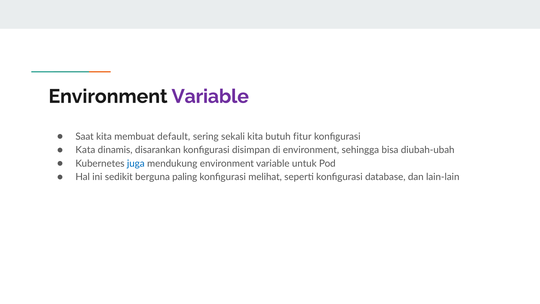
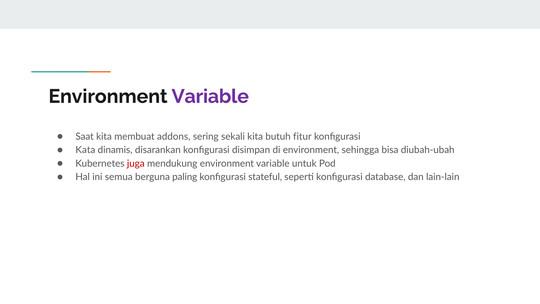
default: default -> addons (174, 136)
juga colour: blue -> red (136, 163)
sedikit: sedikit -> semua (119, 177)
melihat: melihat -> stateful (265, 177)
